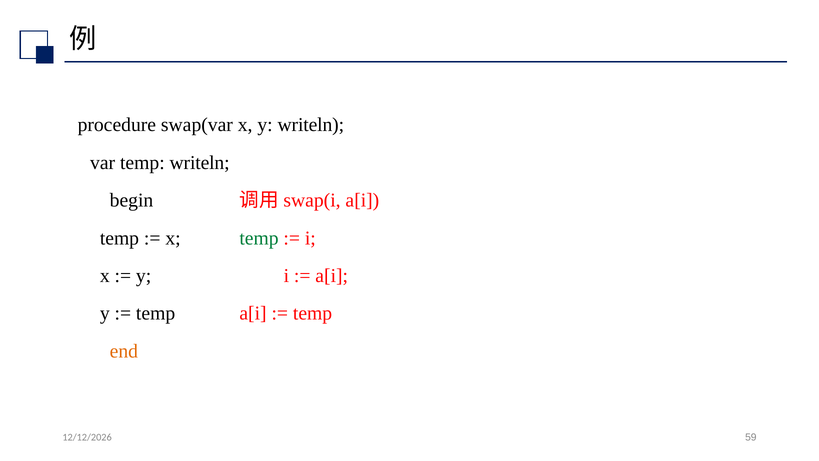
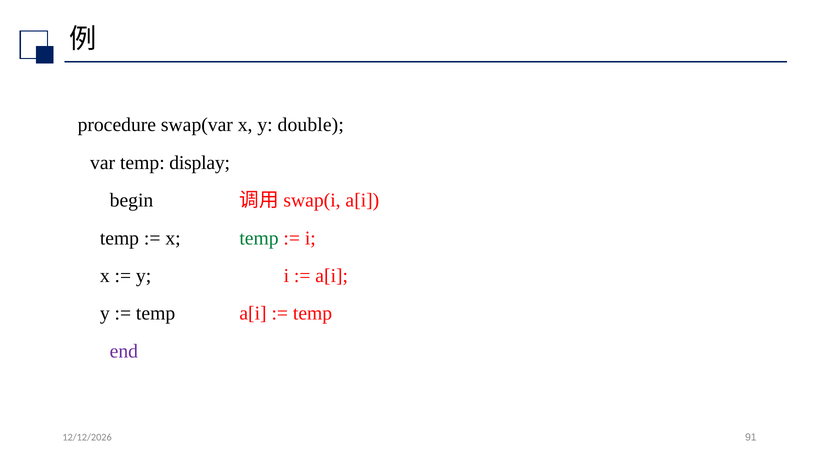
y writeln: writeln -> double (311, 125)
temp writeln: writeln -> display (200, 163)
end colour: orange -> purple (124, 351)
59: 59 -> 91 (751, 437)
